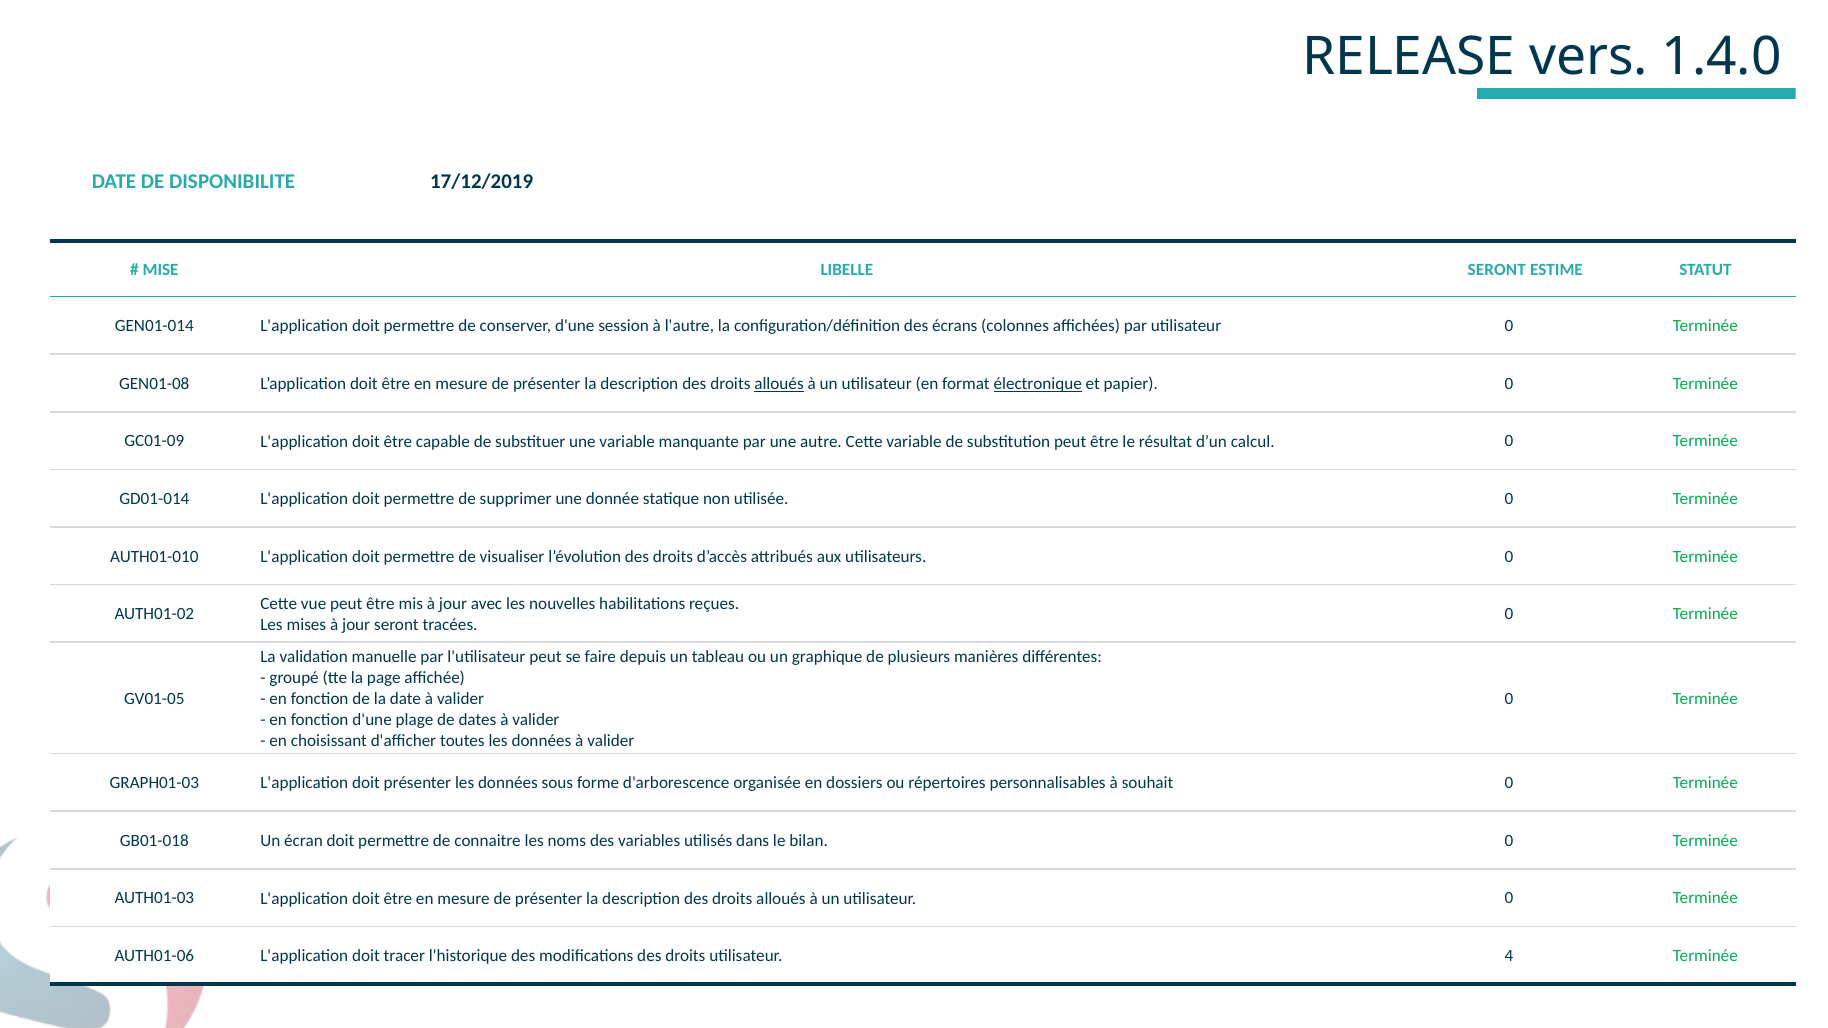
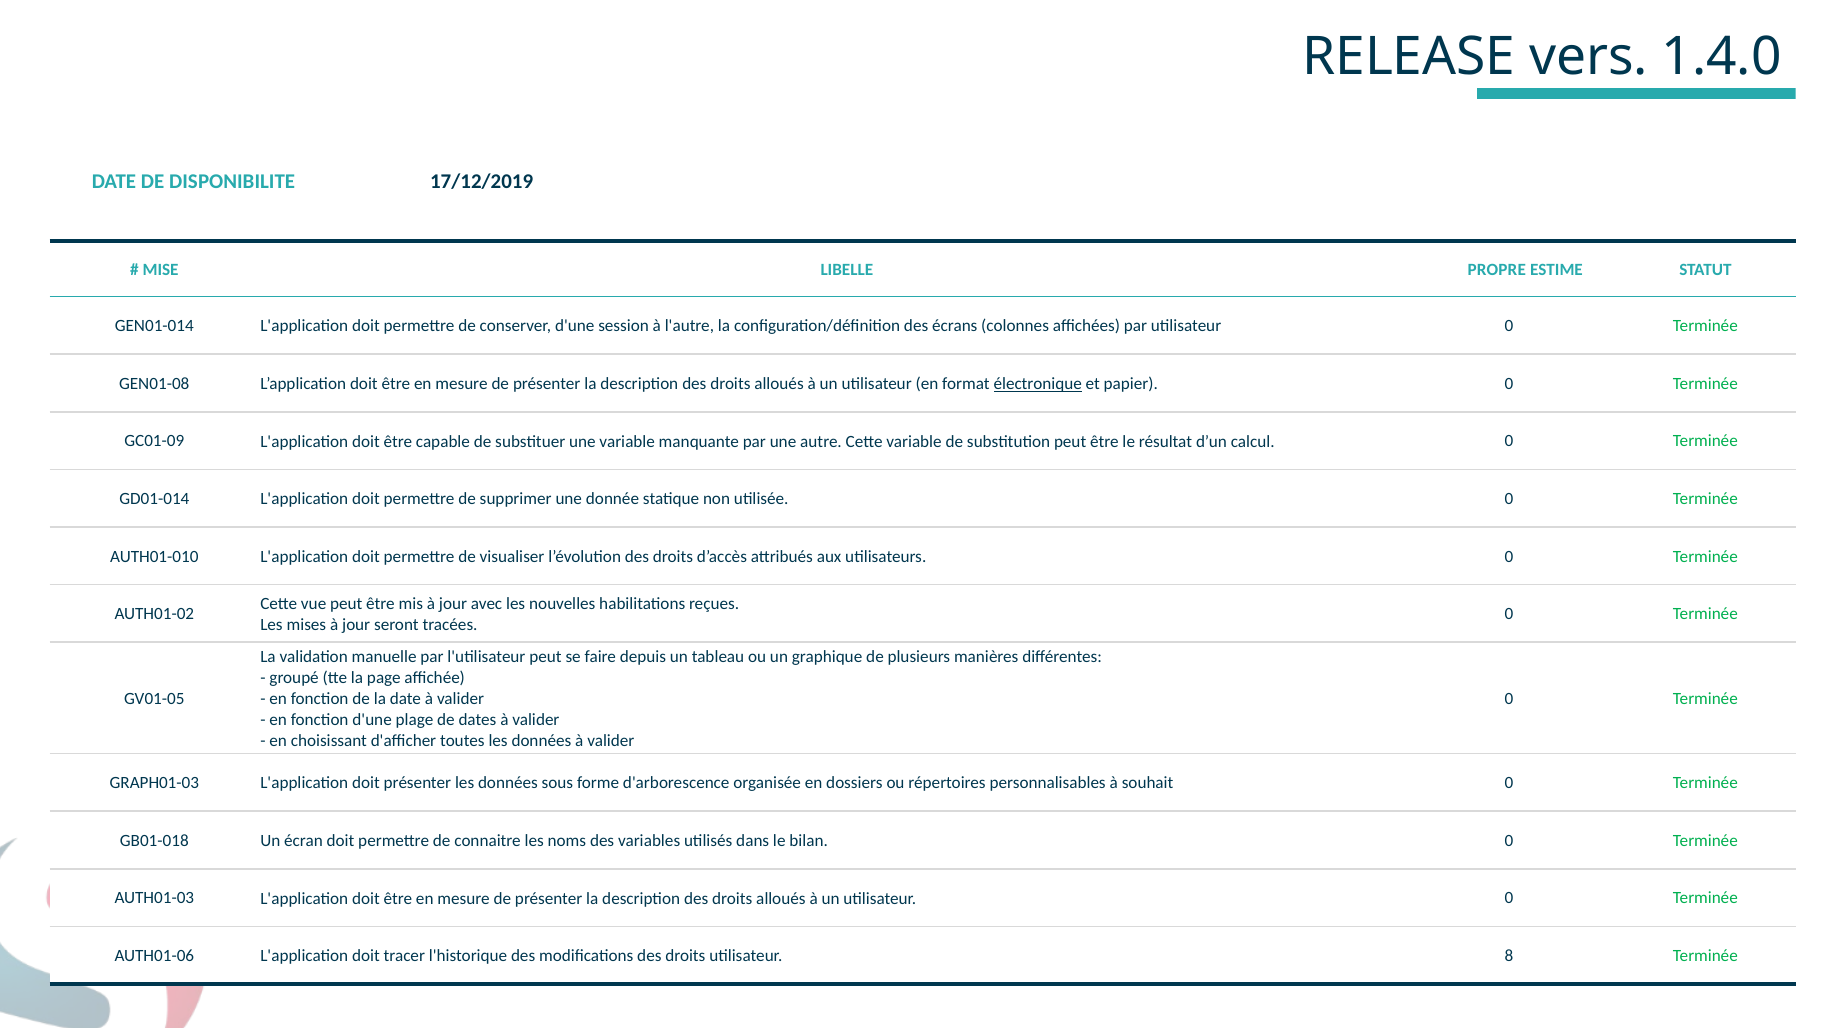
LIBELLE SERONT: SERONT -> PROPRE (1497, 270)
alloués underline: present -> none (779, 384)
4: 4 -> 8 (1509, 956)
